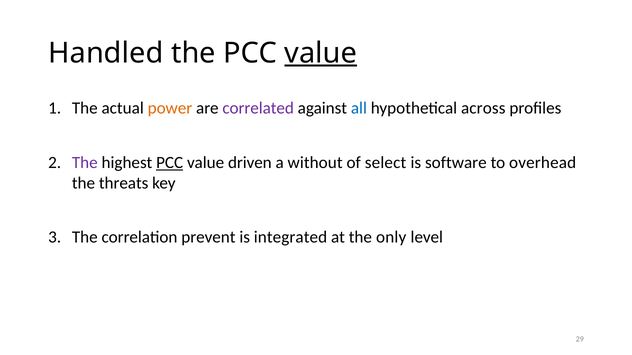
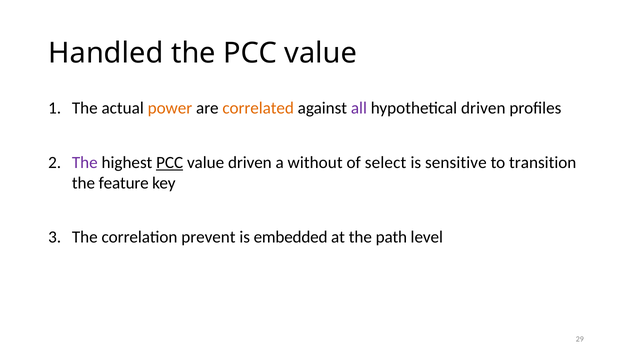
value underline: present -> none (321, 53)
correlated colour: purple -> orange (258, 108)
all colour: blue -> purple (359, 108)
hypothetical across: across -> driven (483, 108)
software: software -> sensitive (456, 163)
overhead: overhead -> transition (543, 163)
threats: threats -> feature (124, 183)
integrated: integrated -> embedded (291, 237)
only: only -> path (391, 237)
